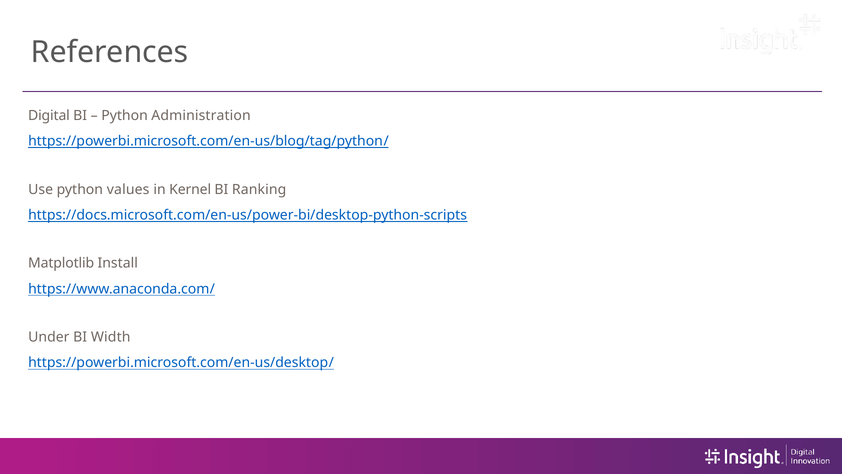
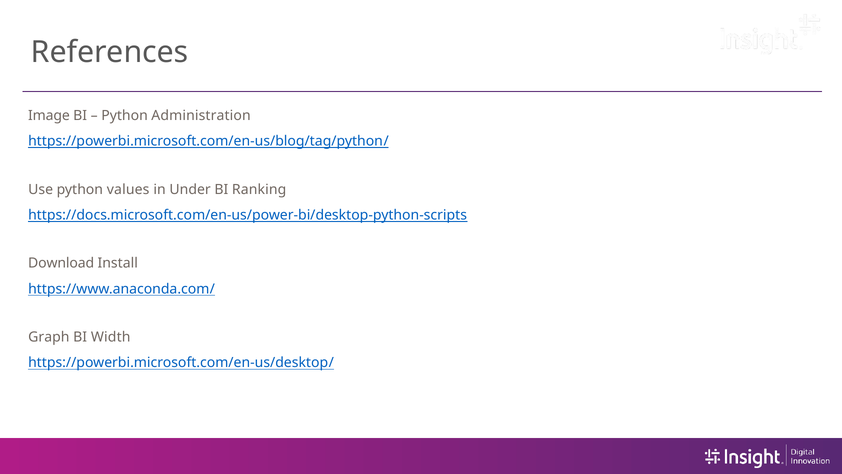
Digital: Digital -> Image (49, 116)
Kernel: Kernel -> Under (190, 189)
Matplotlib: Matplotlib -> Download (61, 263)
Under: Under -> Graph (49, 337)
